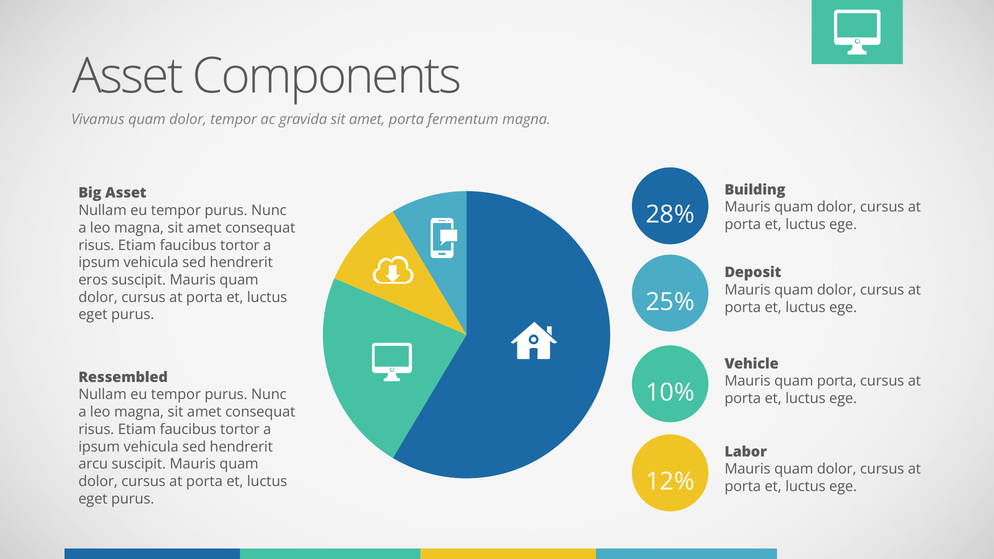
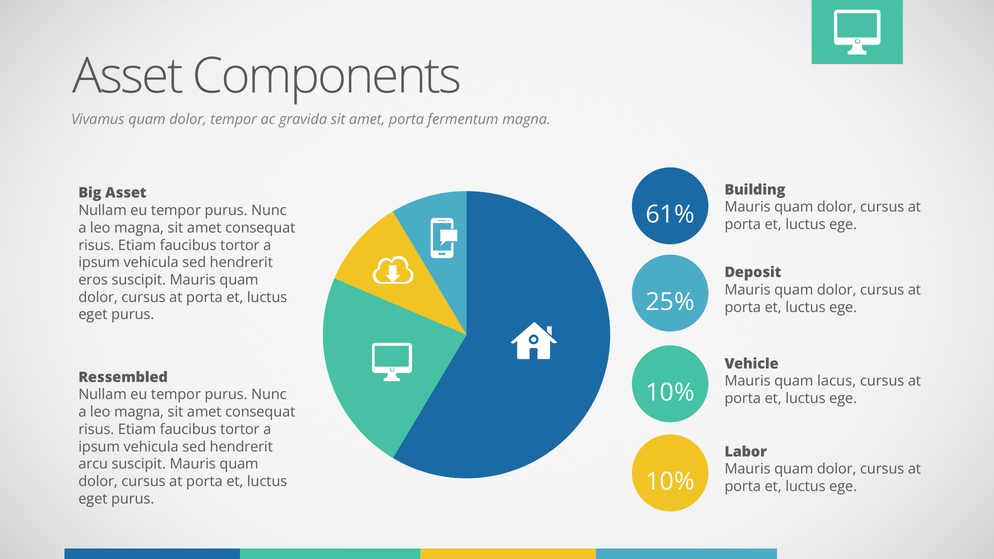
28%: 28% -> 61% (670, 215)
quam porta: porta -> lacus (837, 381)
12%: 12% -> 10% (670, 482)
